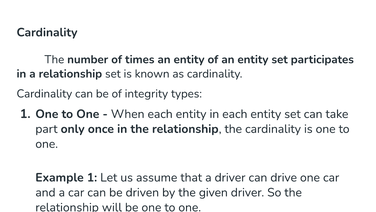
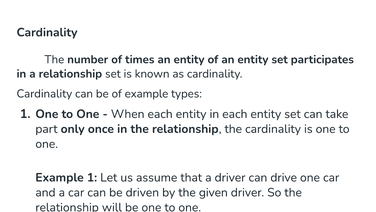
of integrity: integrity -> example (146, 93)
